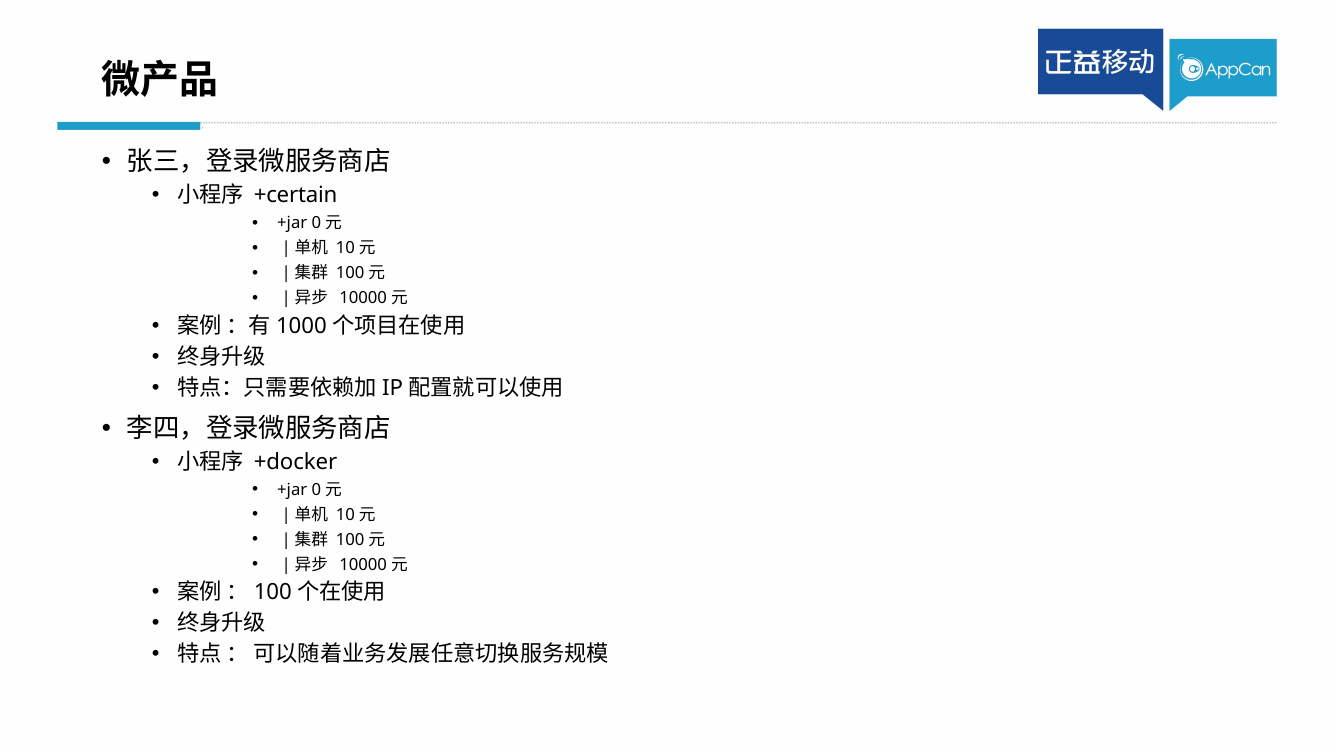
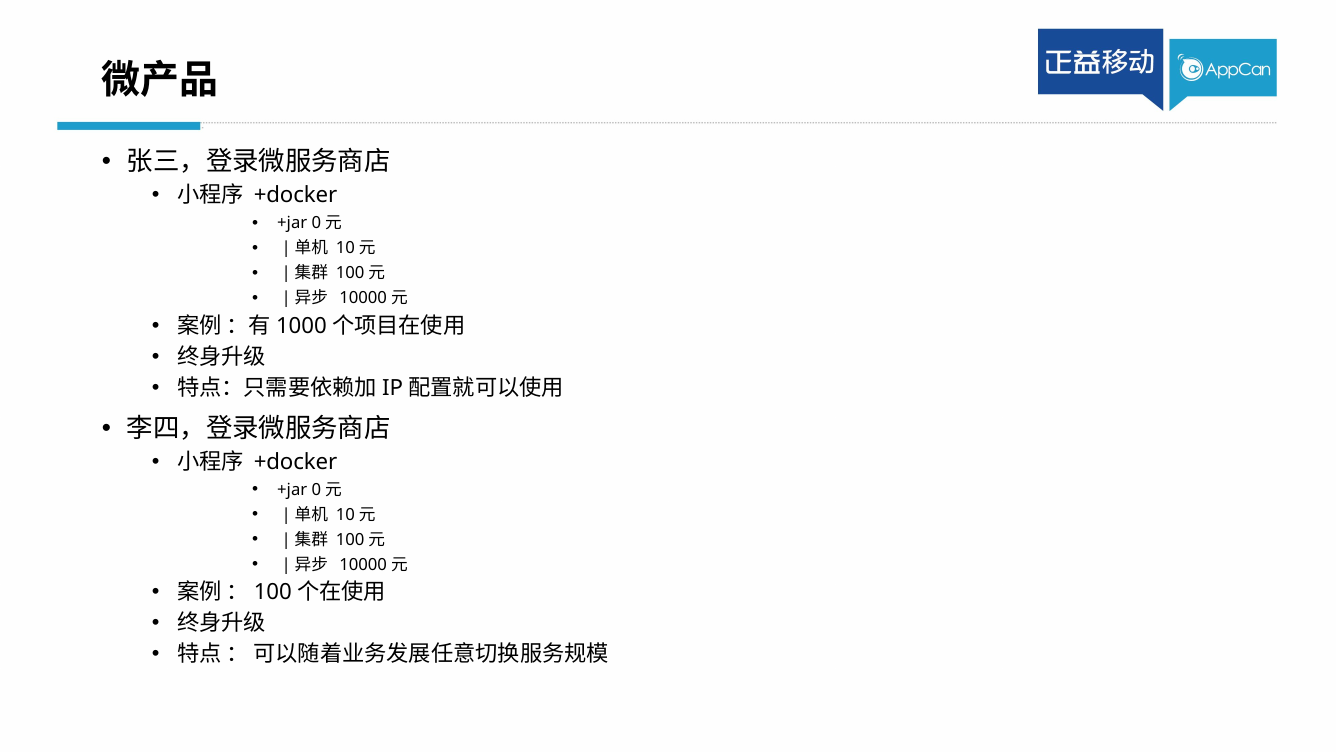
+certain: +certain -> +docker (296, 195)
